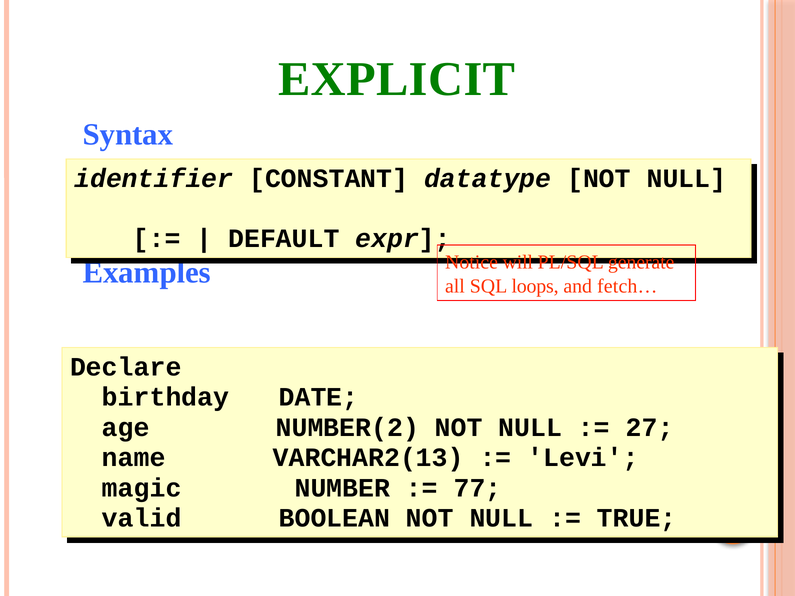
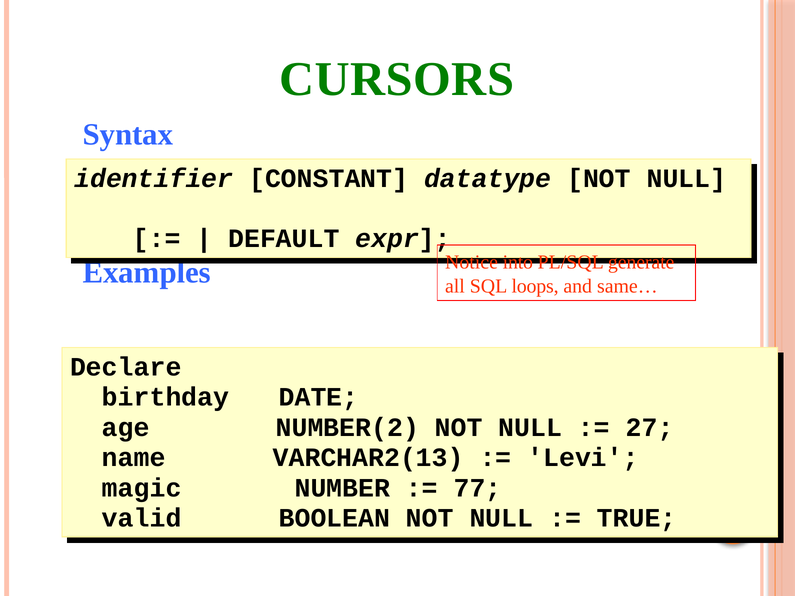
EXPLICIT: EXPLICIT -> CURSORS (397, 79)
will: will -> into (518, 262)
fetch…: fetch… -> same… (627, 286)
